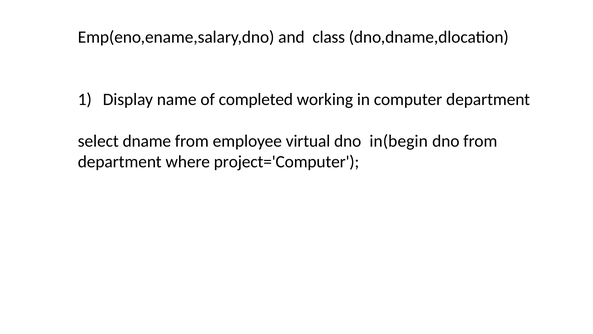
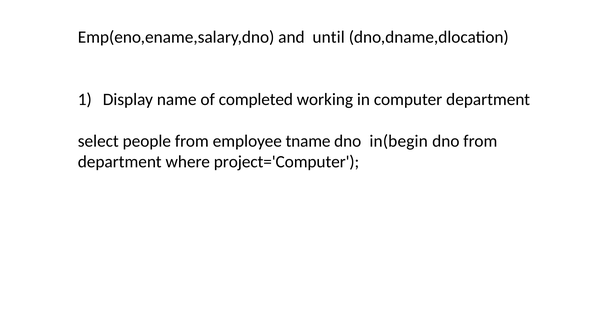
class: class -> until (329, 37)
dname: dname -> people (147, 141)
virtual: virtual -> tname (308, 141)
